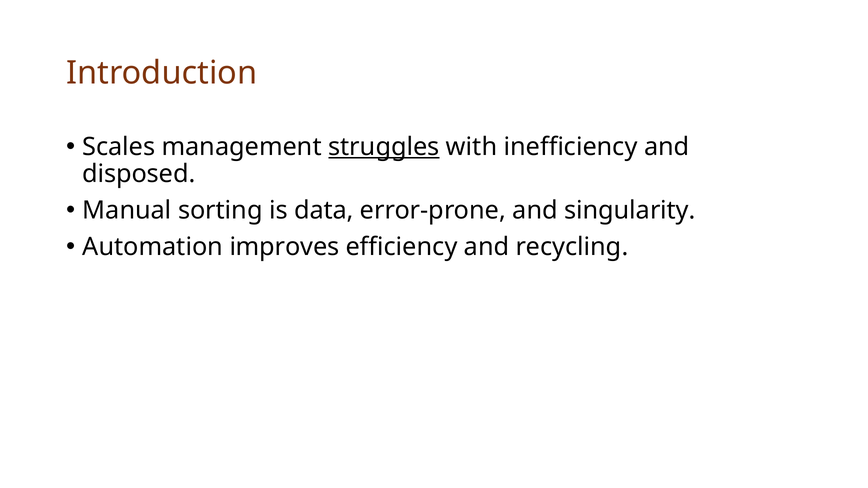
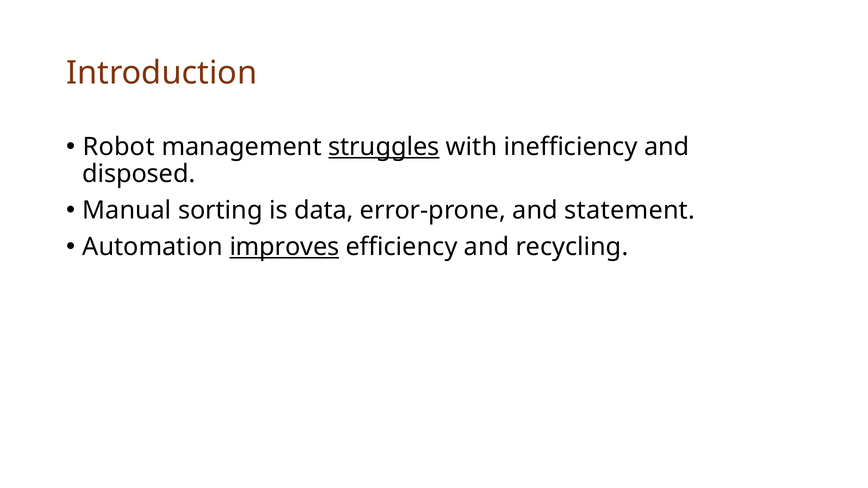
Scales: Scales -> Robot (119, 147)
singularity: singularity -> statement (630, 210)
improves underline: none -> present (284, 247)
